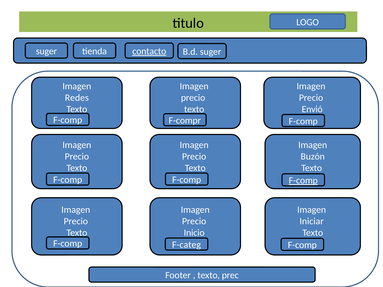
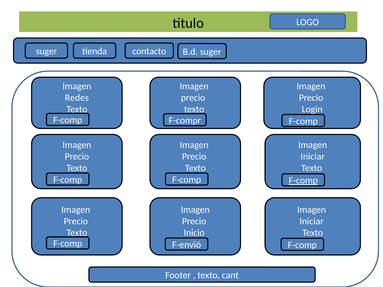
contacto underline: present -> none (149, 51)
Envió: Envió -> Login (312, 109)
Buzón: Buzón -> Iniciar (313, 157)
F-categ: F-categ -> F-envió (187, 245)
prec: prec -> cant (230, 275)
